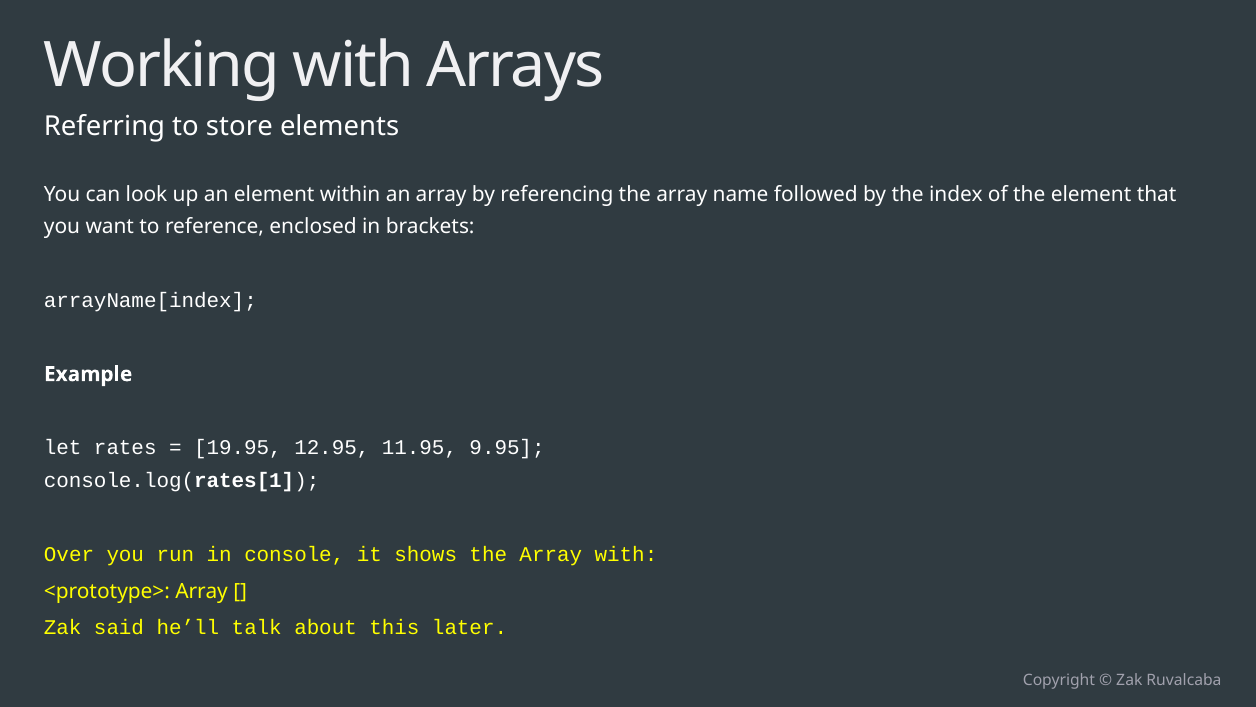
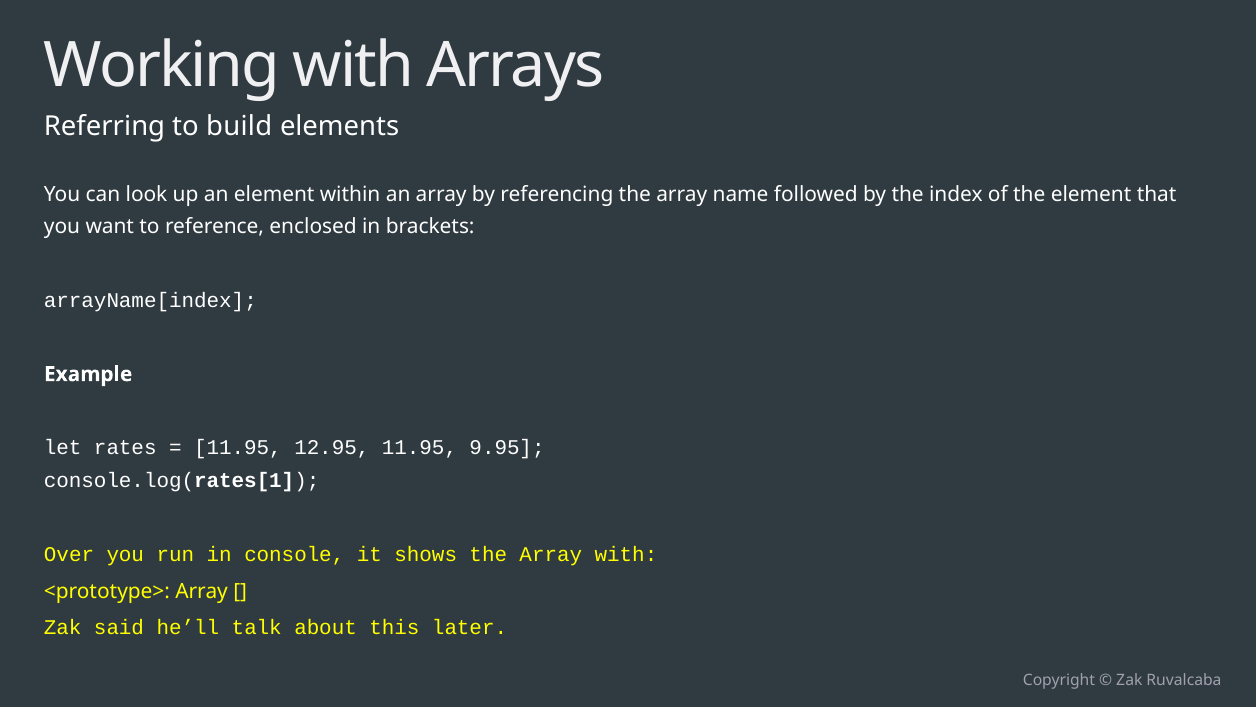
store: store -> build (239, 127)
19.95: 19.95 -> 11.95 (238, 448)
